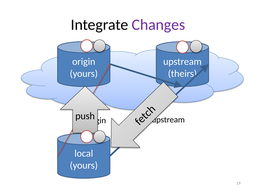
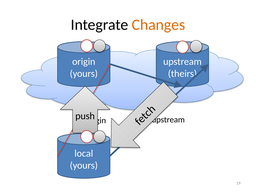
Changes colour: purple -> orange (158, 25)
